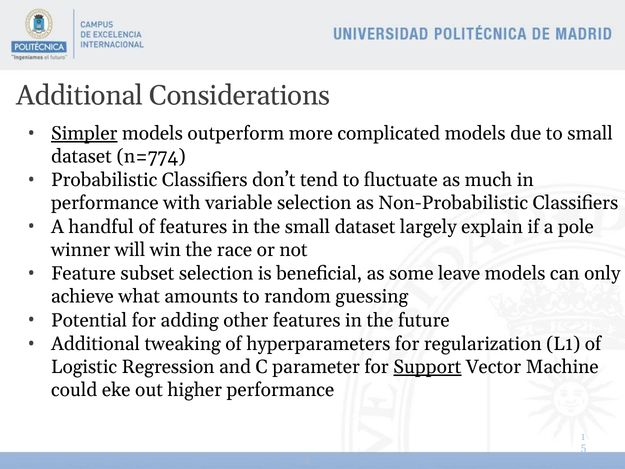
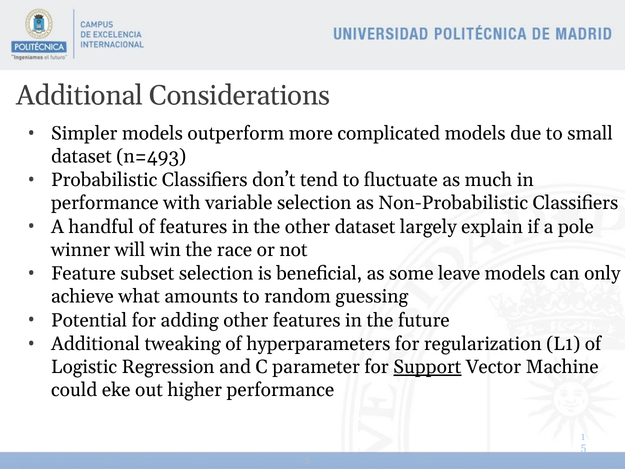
Simpler underline: present -> none (84, 133)
n=774: n=774 -> n=493 (151, 156)
the small: small -> other (307, 227)
